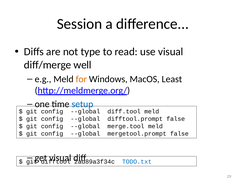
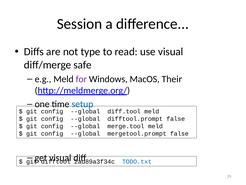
well: well -> safe (83, 65)
for colour: orange -> purple (81, 79)
Least: Least -> Their (172, 79)
